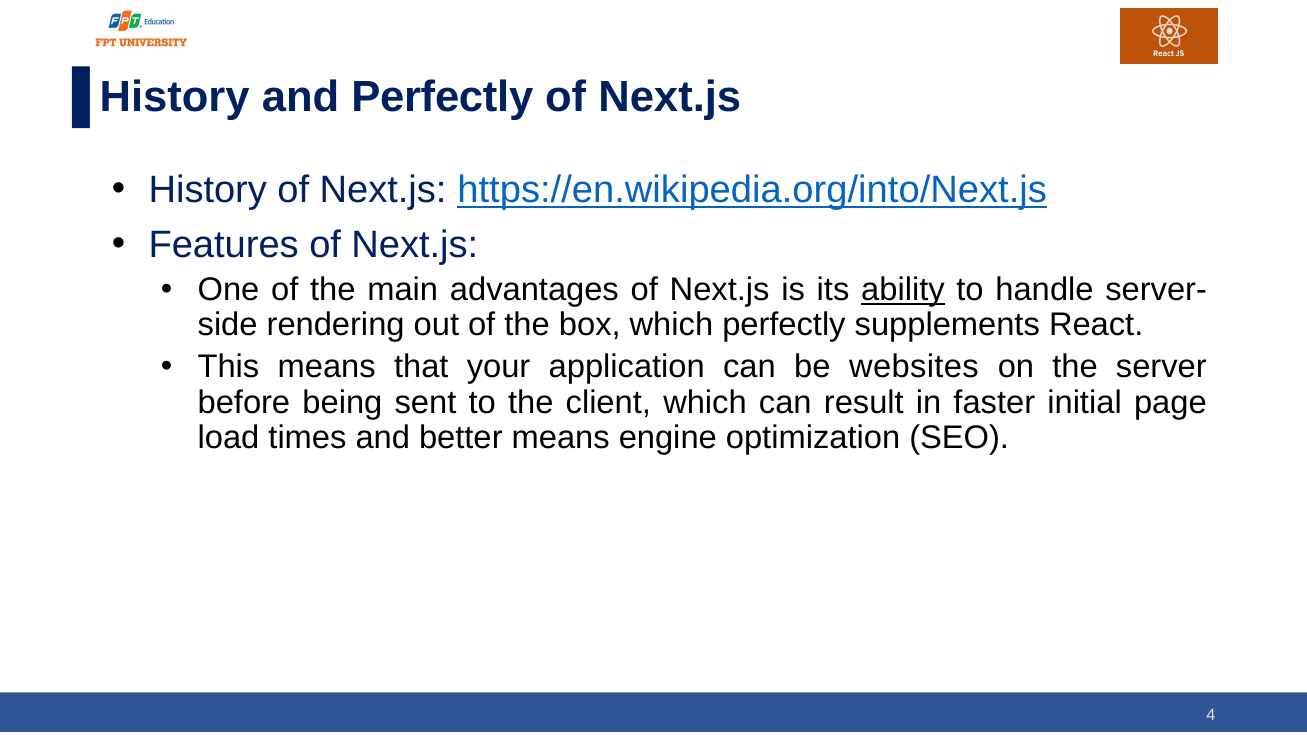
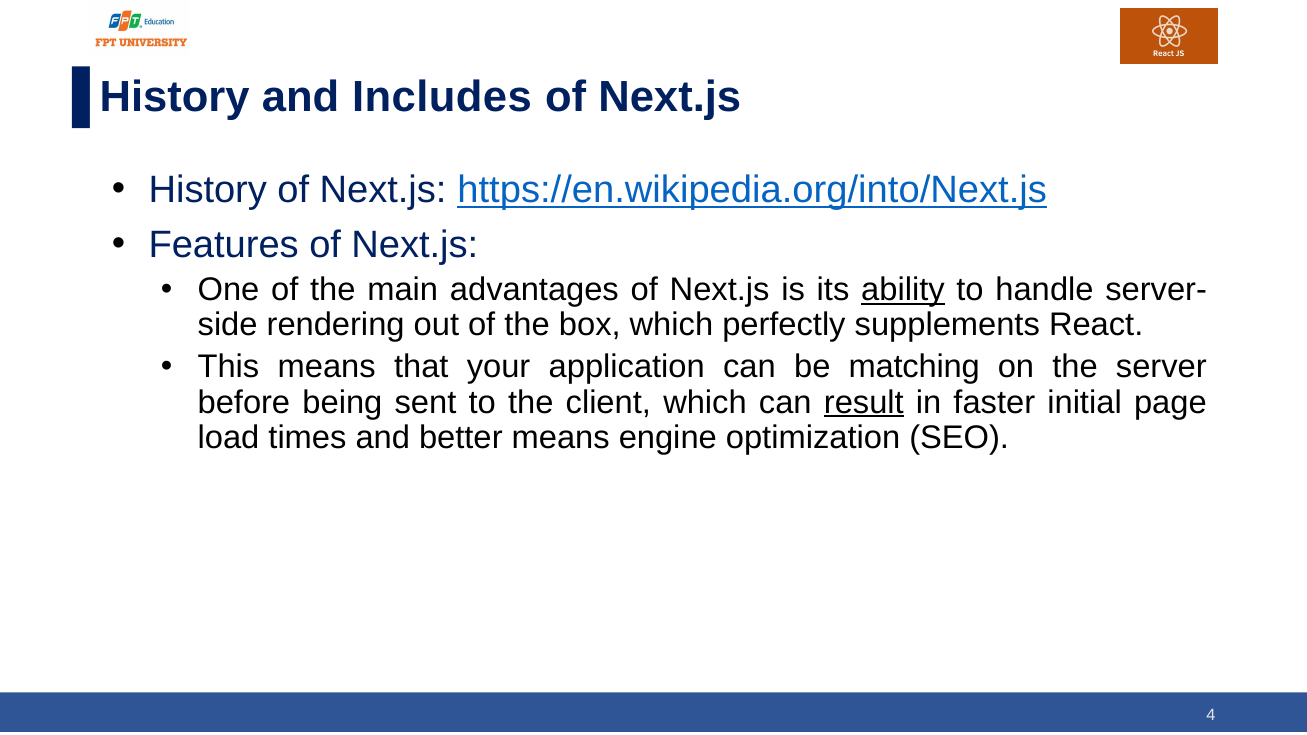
and Perfectly: Perfectly -> Includes (442, 97)
websites: websites -> matching (914, 367)
result underline: none -> present (864, 402)
